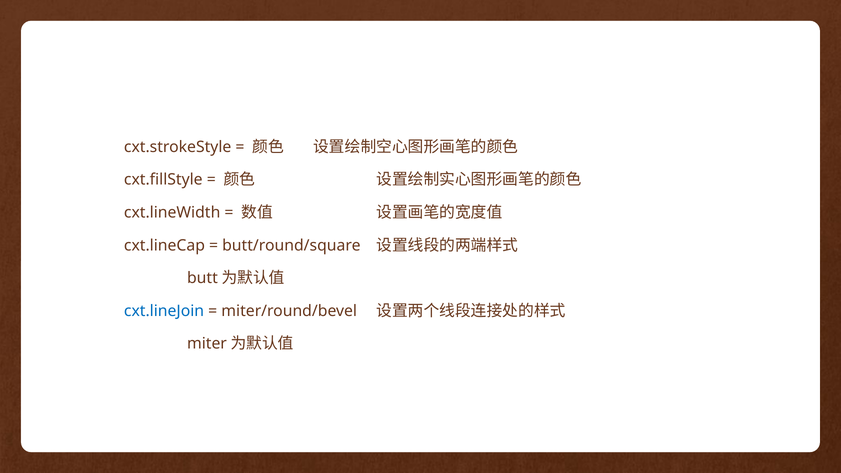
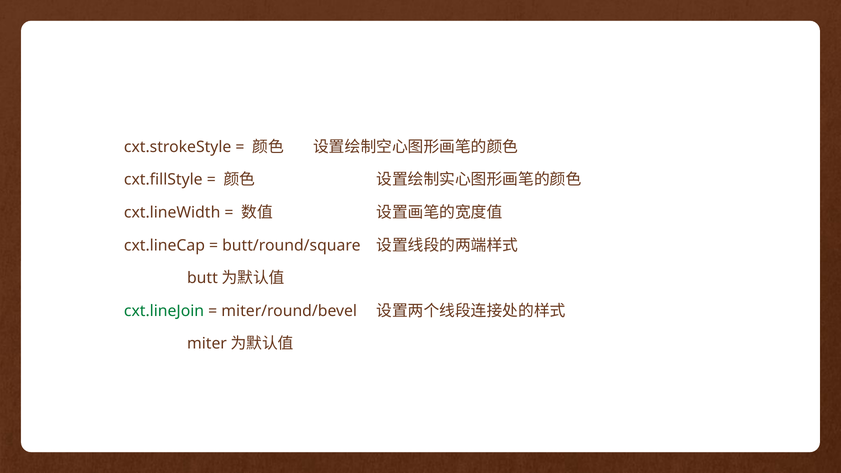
cxt.lineJoin colour: blue -> green (164, 311)
